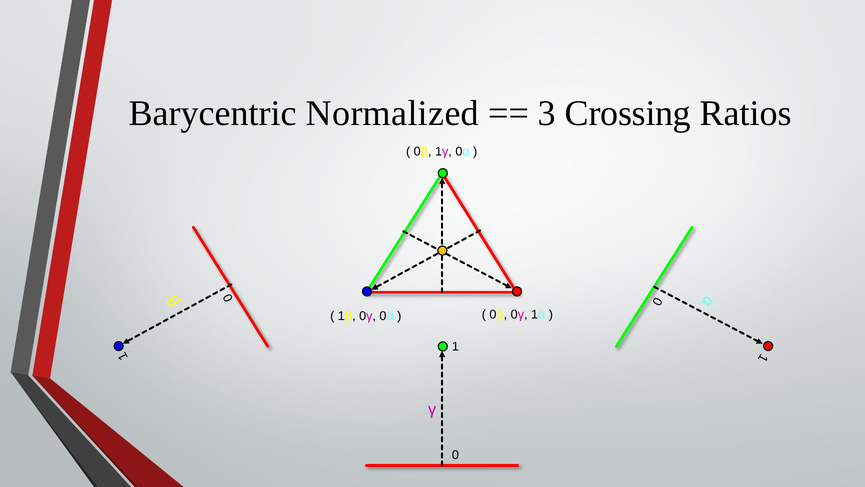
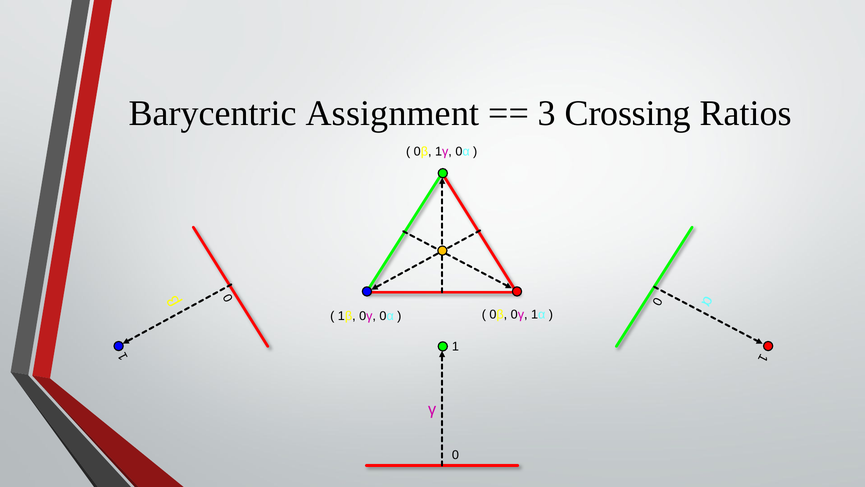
Normalized: Normalized -> Assignment (392, 113)
